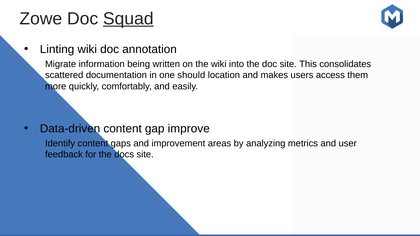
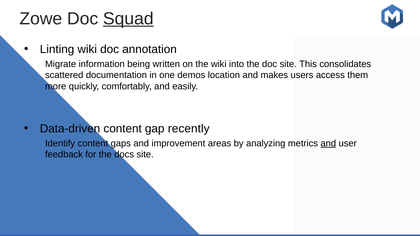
should: should -> demos (191, 75)
improve: improve -> recently (189, 129)
and underline: none -> present (328, 143)
